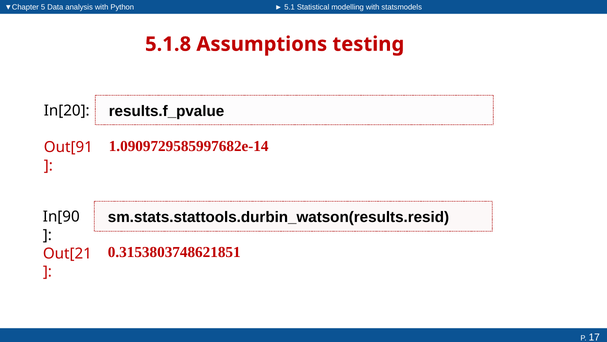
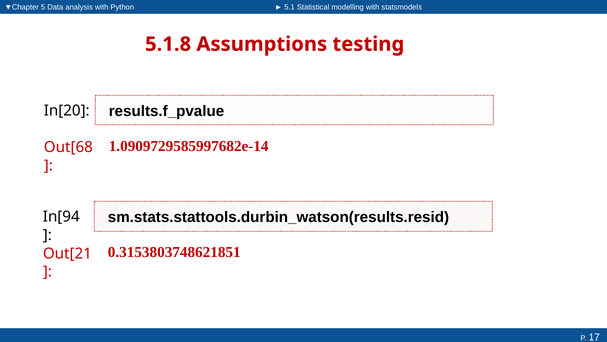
Out[91: Out[91 -> Out[68 (68, 147)
In[90: In[90 -> In[94 (61, 216)
